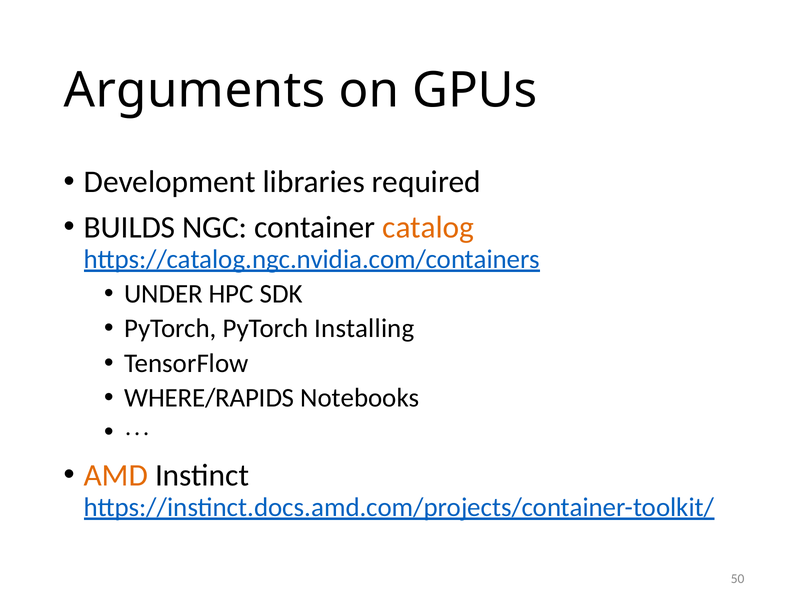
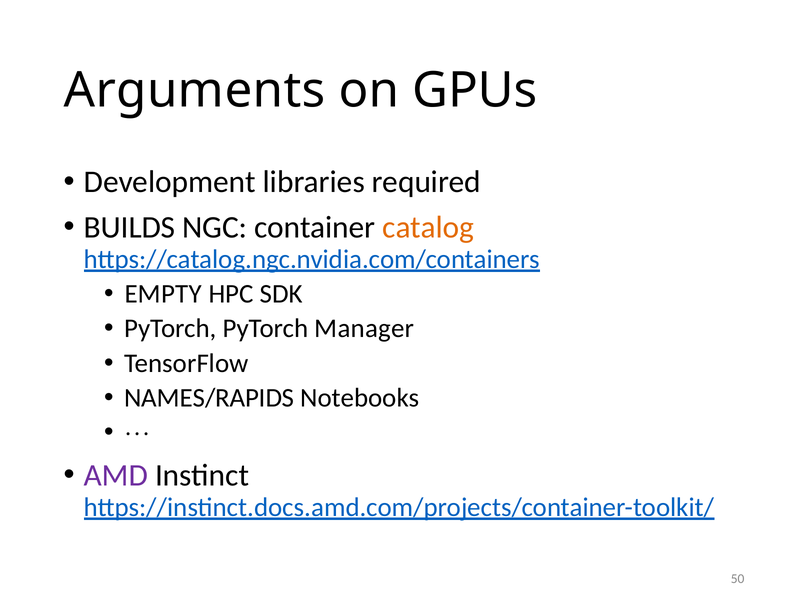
UNDER: UNDER -> EMPTY (163, 294)
Installing: Installing -> Manager (364, 329)
WHERE/RAPIDS: WHERE/RAPIDS -> NAMES/RAPIDS (209, 398)
AMD colour: orange -> purple (116, 475)
